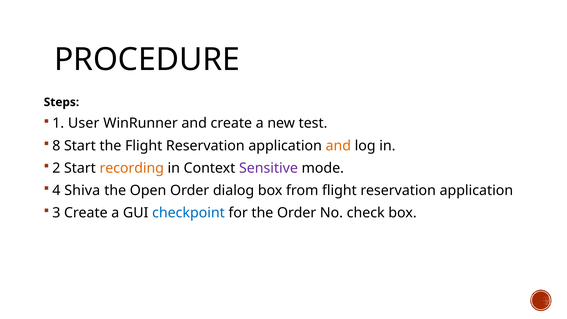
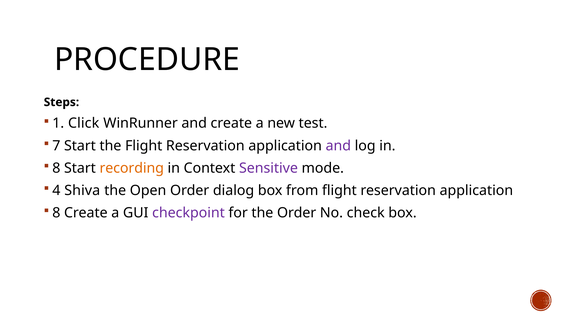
User: User -> Click (84, 123)
8: 8 -> 7 (56, 146)
and colour: orange -> purple (338, 146)
2: 2 -> 8 (56, 168)
3: 3 -> 8 (56, 213)
checkpoint colour: blue -> purple (188, 213)
